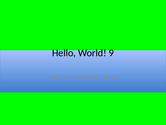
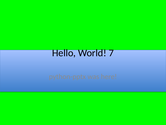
9: 9 -> 7 (111, 53)
